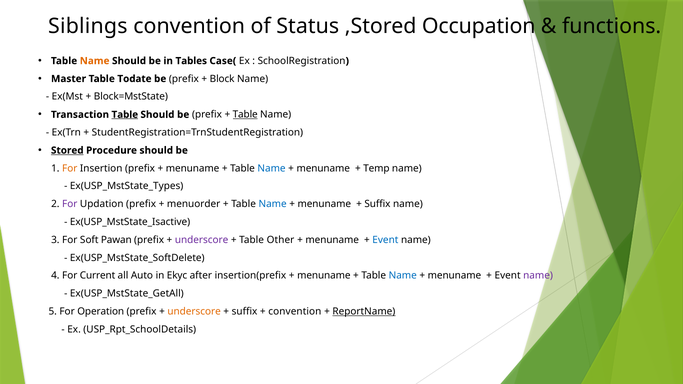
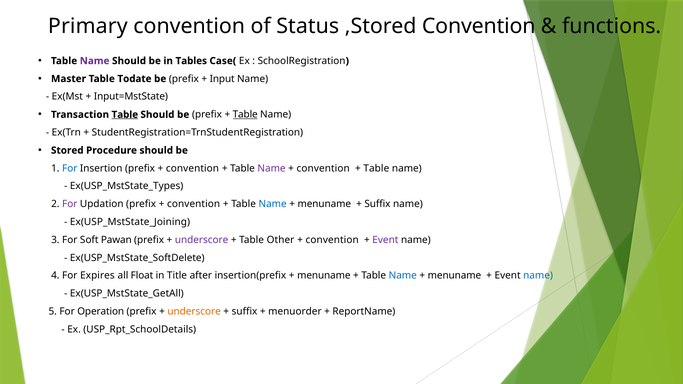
Siblings: Siblings -> Primary (88, 26)
,Stored Occupation: Occupation -> Convention (479, 26)
Name colour: orange -> purple (95, 61)
Block: Block -> Input (222, 79)
Block=MstState: Block=MstState -> Input=MstState (131, 97)
Stored underline: present -> none (67, 150)
For colour: orange -> blue (70, 168)
menuname: menuname -> convention (193, 168)
Name colour: blue -> purple (272, 168)
menuname: menuname -> convention (323, 168)
Temp: Temp -> Table (376, 168)
menuorder: menuorder -> convention (194, 204)
Ex(USP_MstState_Isactive: Ex(USP_MstState_Isactive -> Ex(USP_MstState_Joining (130, 222)
menuname: menuname -> convention (332, 240)
Event colour: blue -> purple (385, 240)
Current: Current -> Expires (97, 276)
Auto: Auto -> Float (142, 276)
Ekyc: Ekyc -> Title (177, 276)
name colour: purple -> blue (538, 276)
convention: convention -> menuorder (295, 312)
ReportName underline: present -> none (364, 312)
